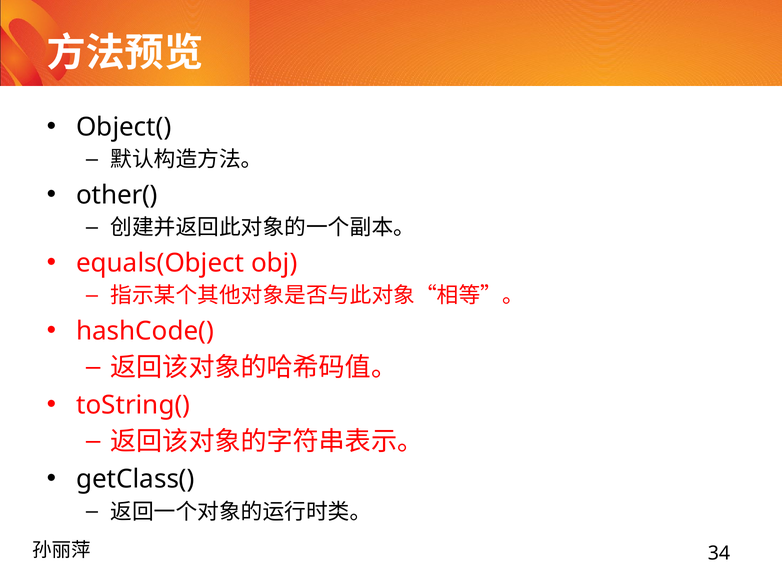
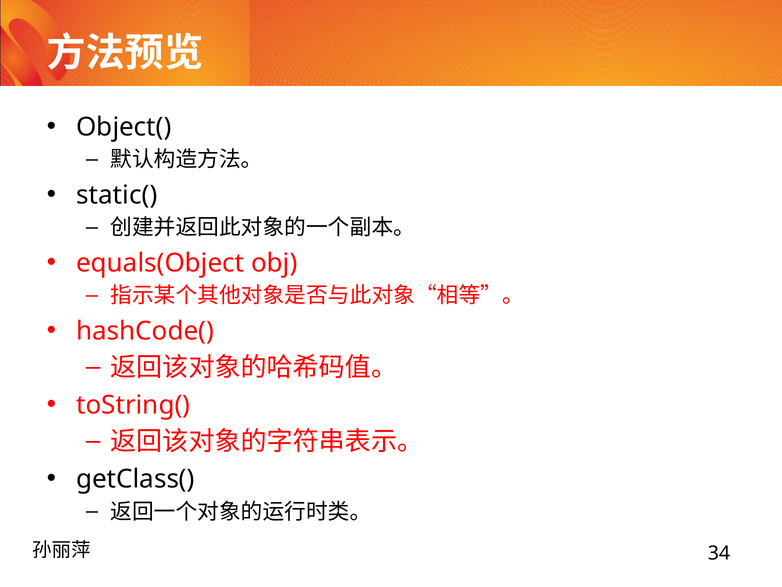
other(: other( -> static( (117, 195)
